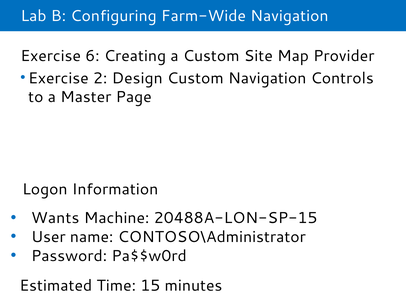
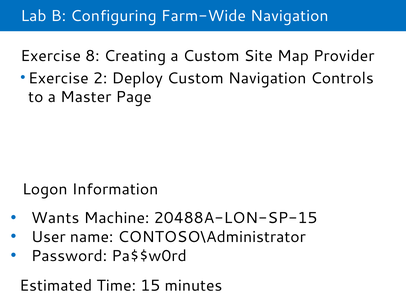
6: 6 -> 8 (92, 56)
Design: Design -> Deploy (137, 78)
